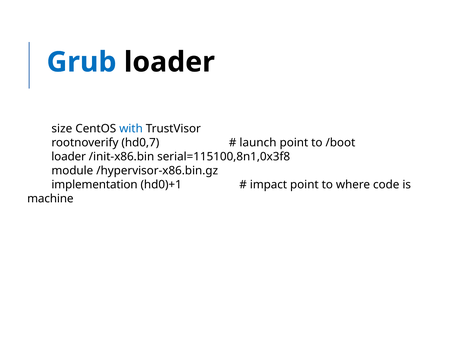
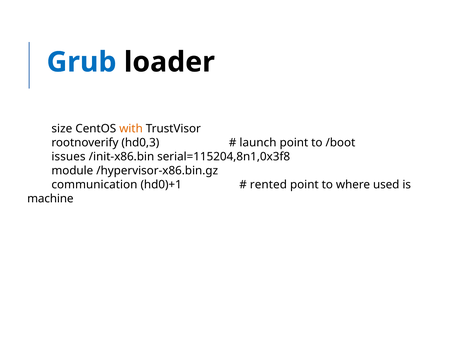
with colour: blue -> orange (131, 129)
hd0,7: hd0,7 -> hd0,3 (140, 143)
loader: loader -> issues (69, 157)
serial=115100,8n1,0x3f8: serial=115100,8n1,0x3f8 -> serial=115204,8n1,0x3f8 (224, 157)
implementation: implementation -> communication (94, 185)
impact: impact -> rented (268, 185)
code: code -> used (386, 185)
